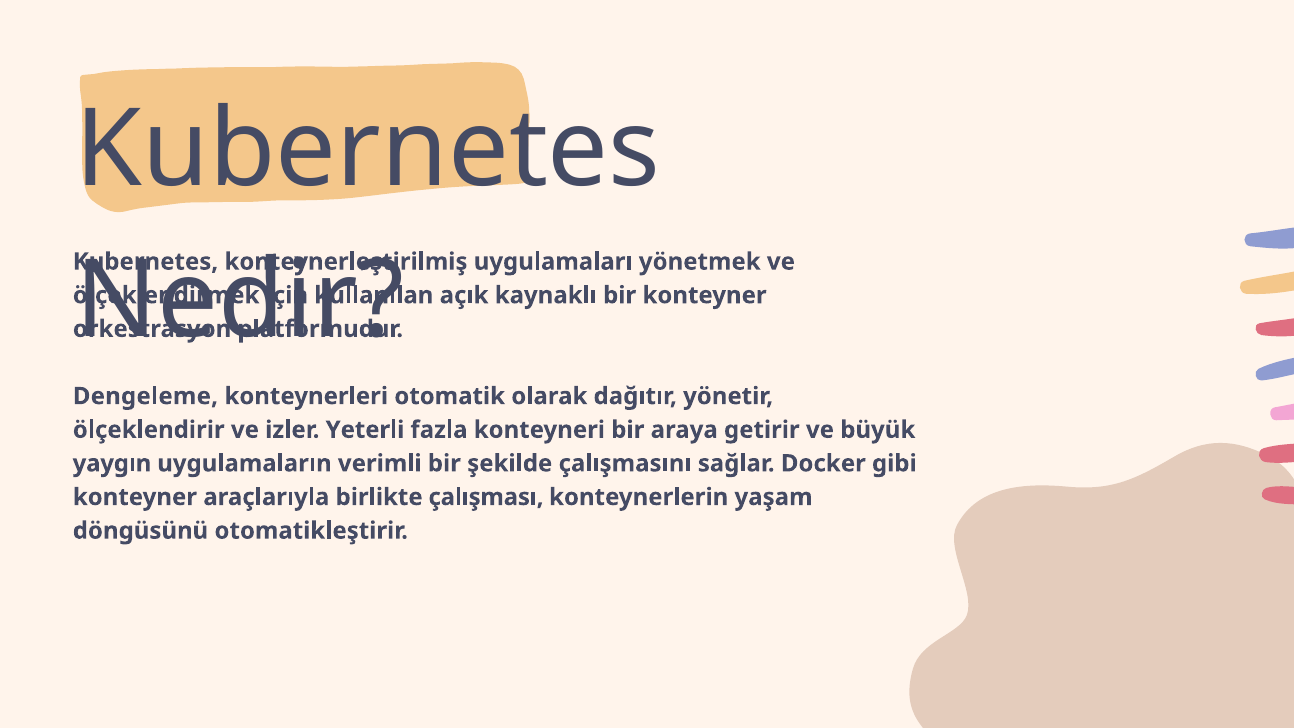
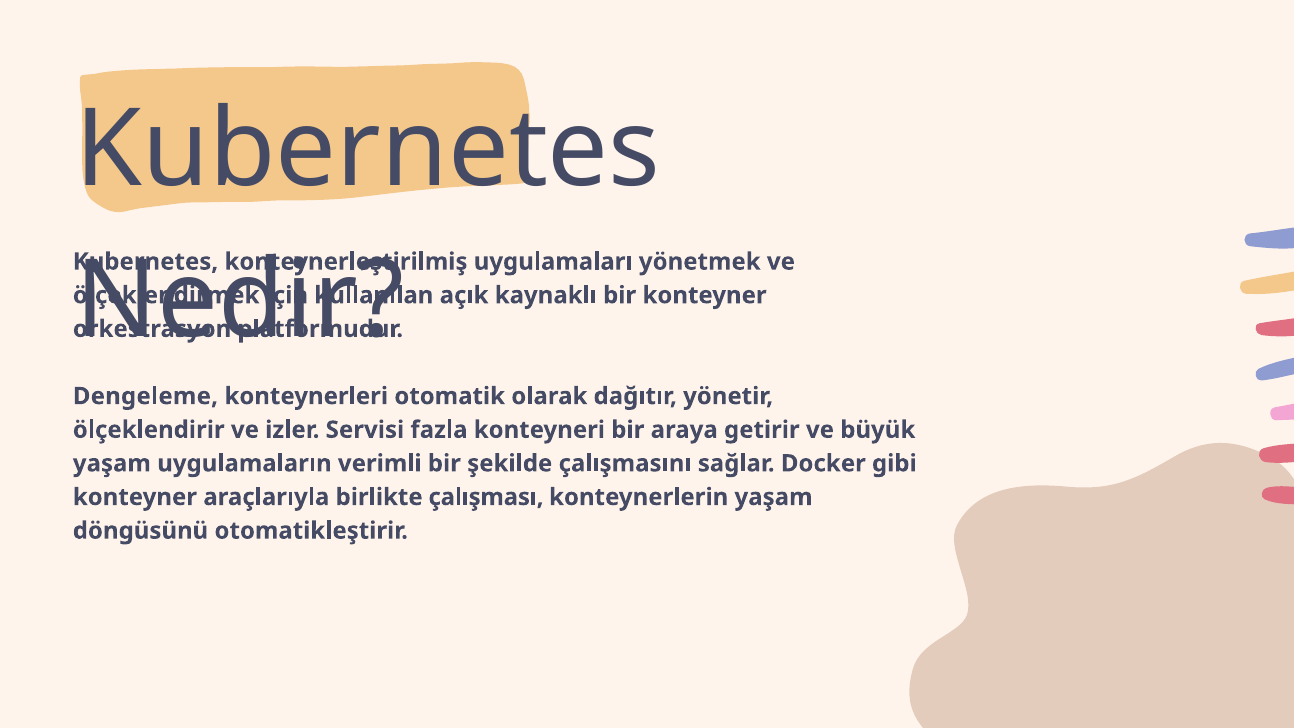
Yeterli: Yeterli -> Servisi (365, 430)
yaygın: yaygın -> yaşam (112, 463)
